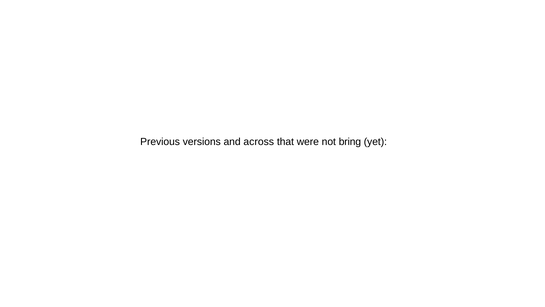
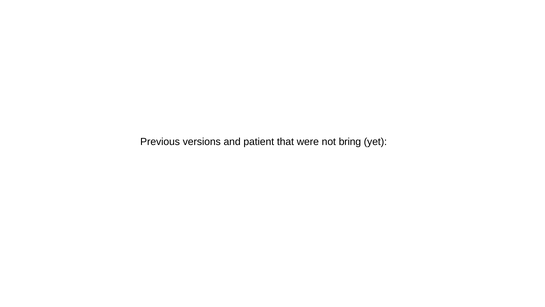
across: across -> patient (259, 142)
